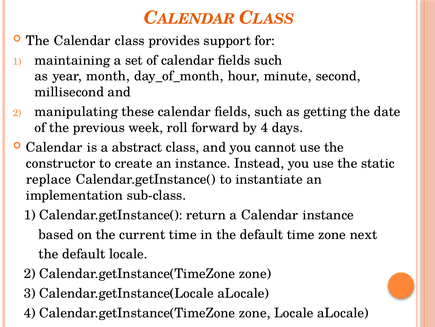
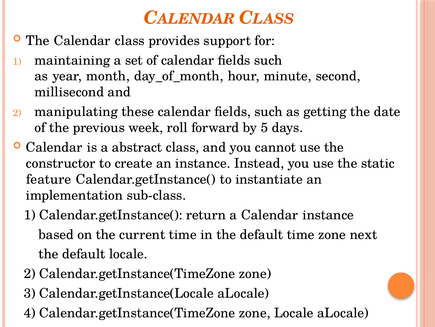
by 4: 4 -> 5 (264, 128)
replace: replace -> feature (49, 179)
